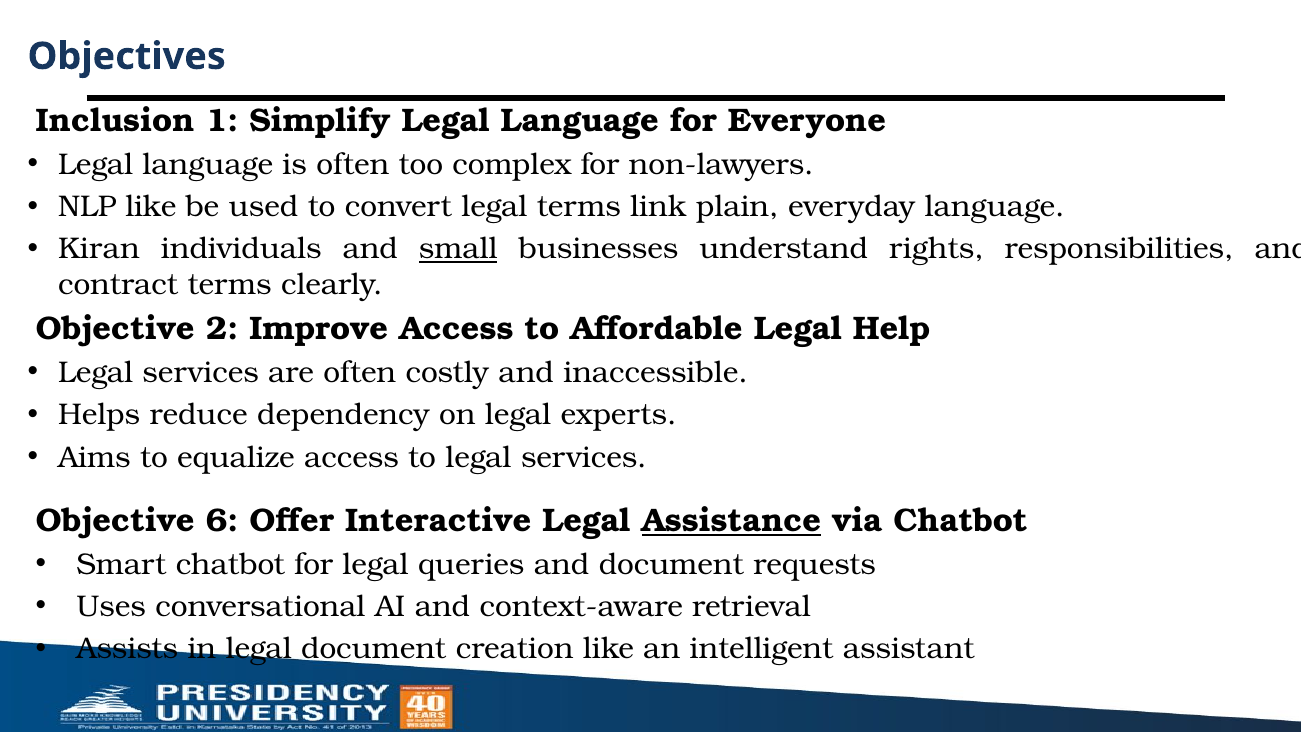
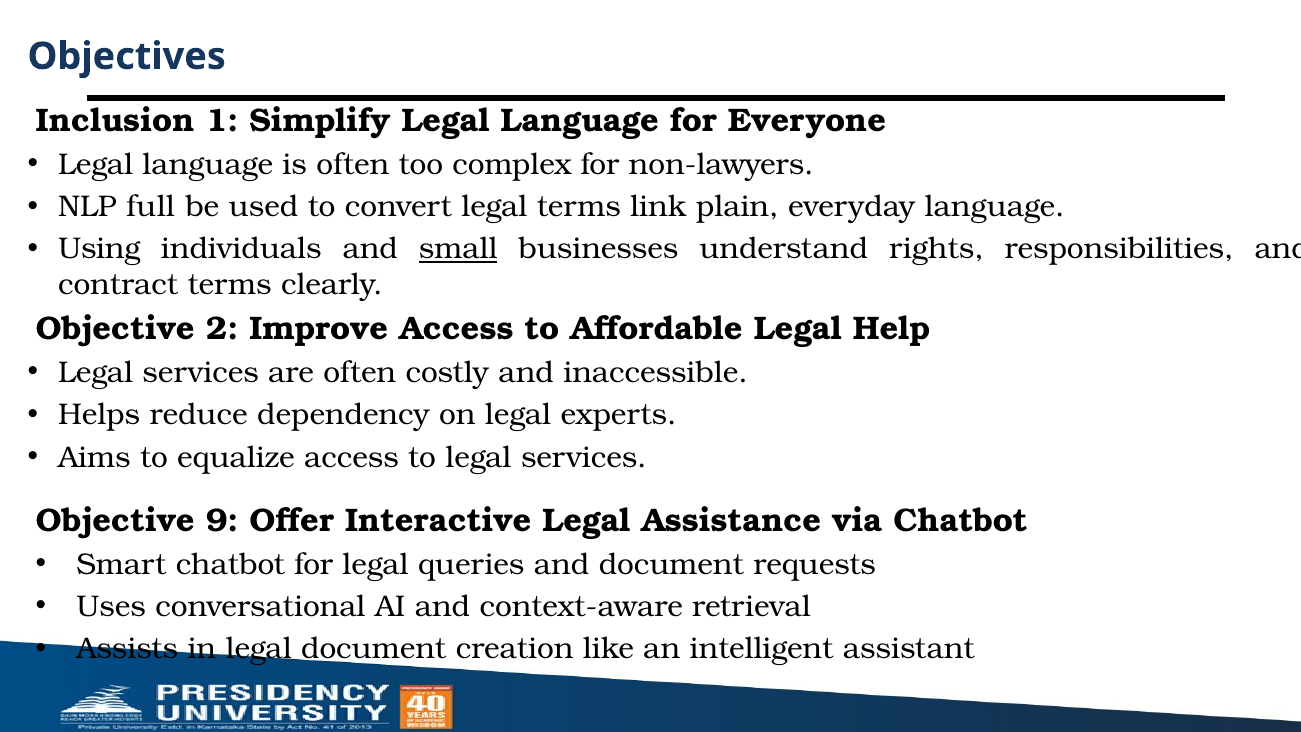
NLP like: like -> full (151, 207)
Kiran: Kiran -> Using (99, 249)
6: 6 -> 9 (222, 521)
Assistance underline: present -> none (731, 521)
